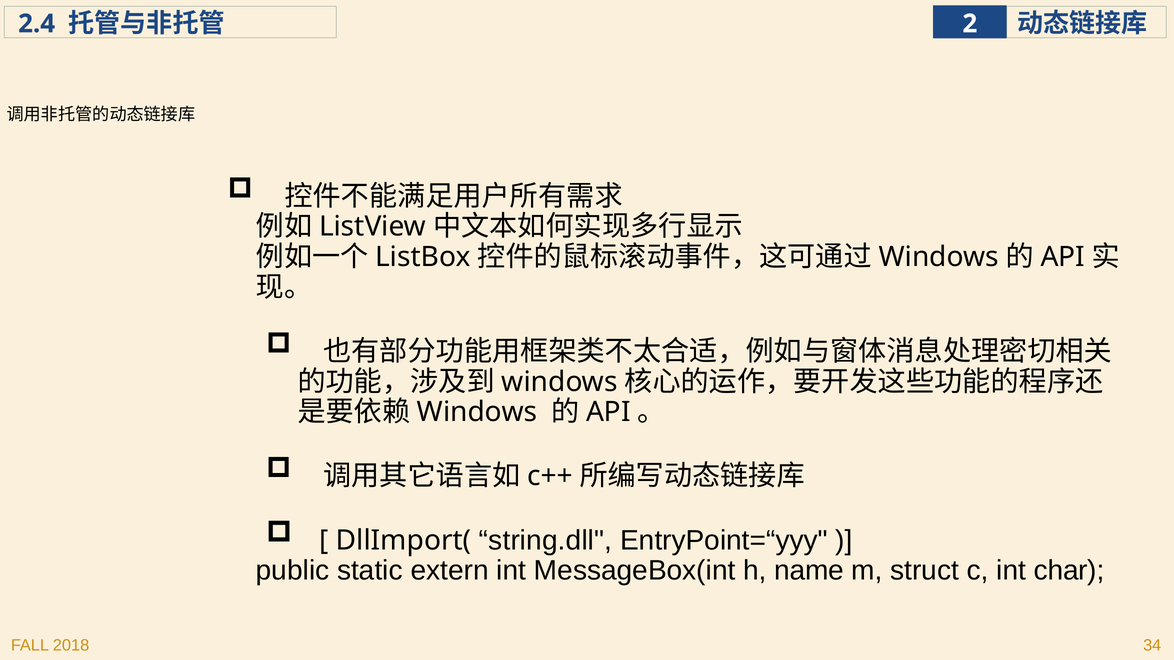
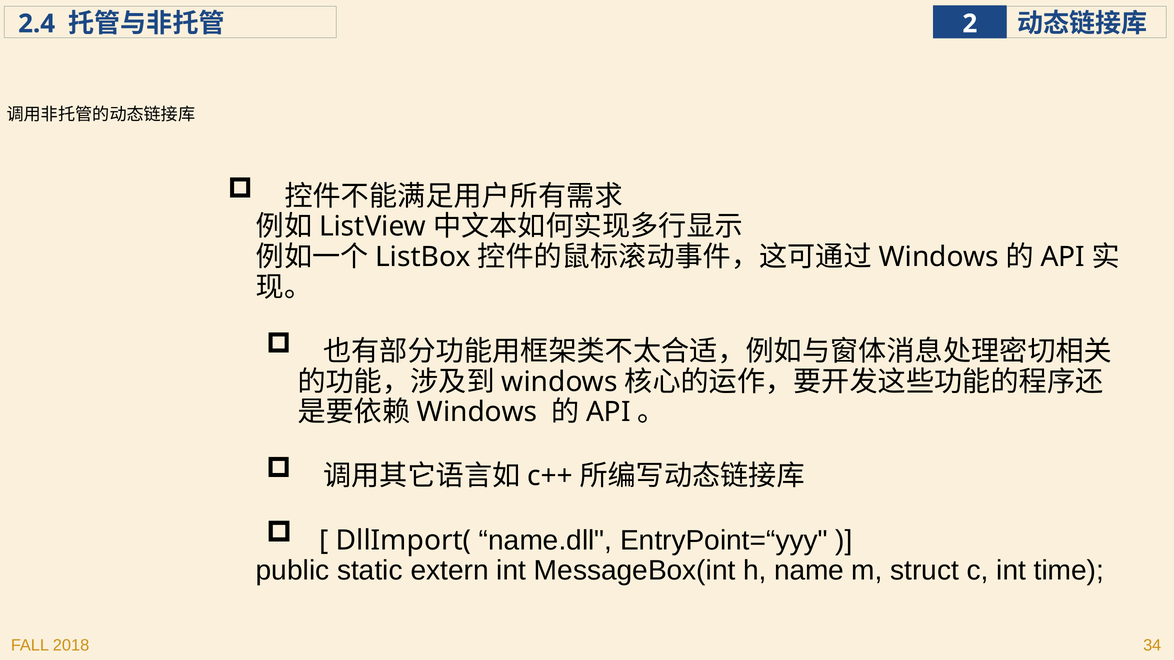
string.dll: string.dll -> name.dll (546, 541)
char: char -> time (1069, 571)
